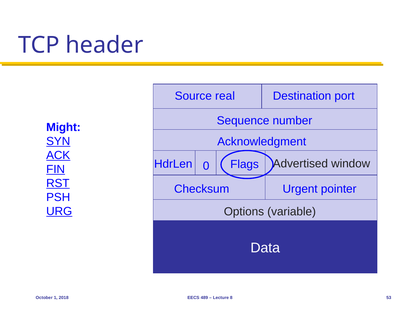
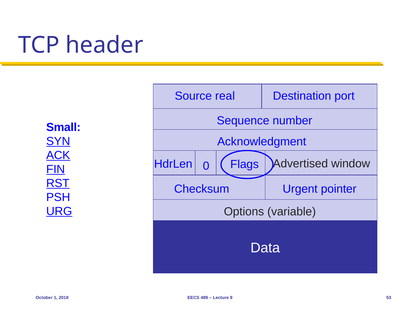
Might: Might -> Small (63, 127)
